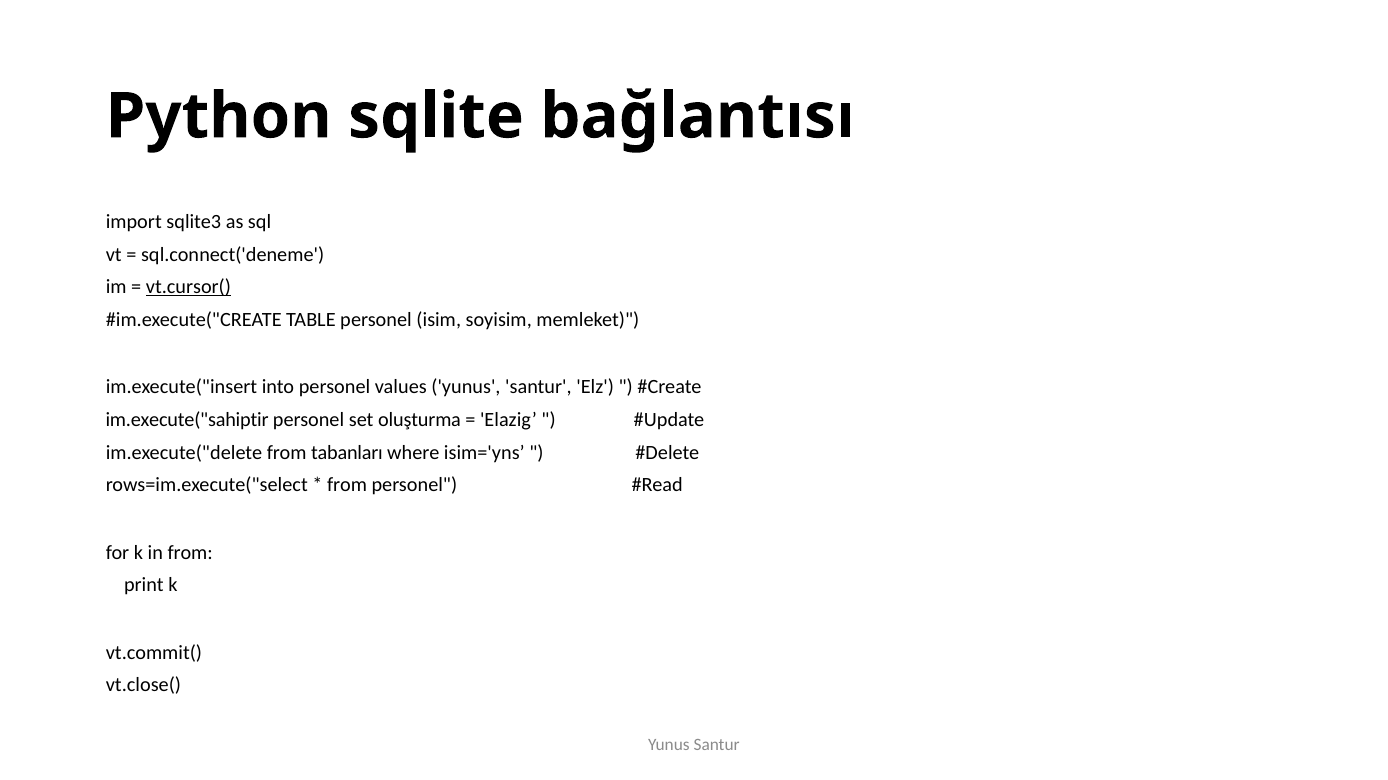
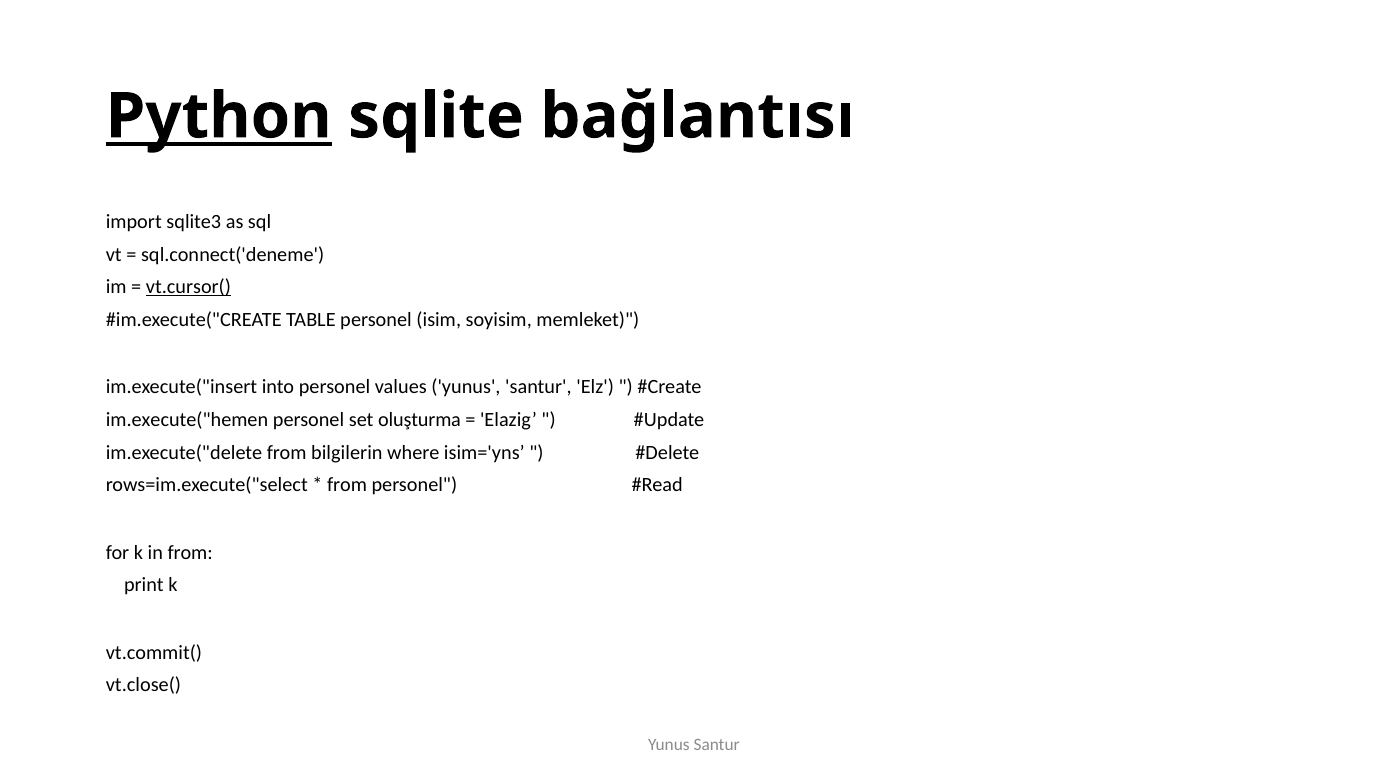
Python underline: none -> present (219, 117)
im.execute("sahiptir: im.execute("sahiptir -> im.execute("hemen (187, 420)
tabanları: tabanları -> bilgilerin (347, 453)
